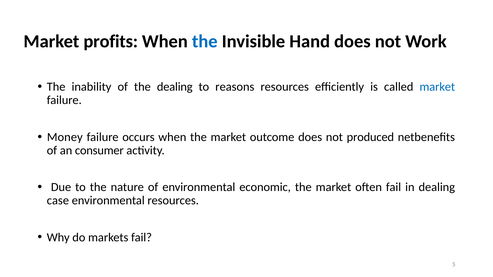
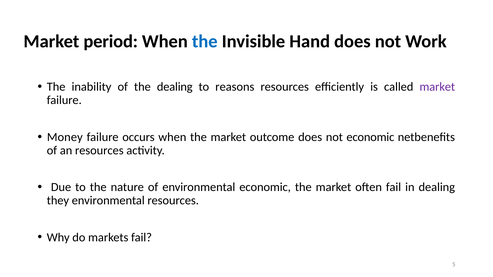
profits: profits -> period (111, 41)
market colour: blue -> purple (437, 87)
not produced: produced -> economic (370, 137)
an consumer: consumer -> resources (99, 150)
case: case -> they (58, 201)
